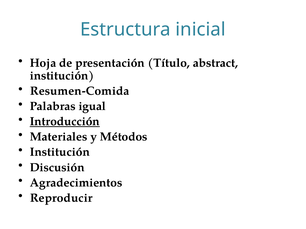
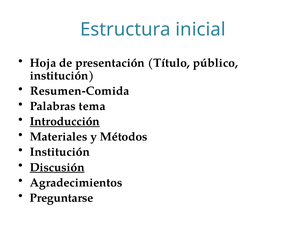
abstract: abstract -> público (215, 63)
igual: igual -> tema (92, 107)
Discusión underline: none -> present (57, 168)
Reproducir: Reproducir -> Preguntarse (61, 198)
